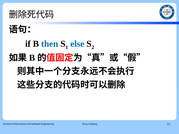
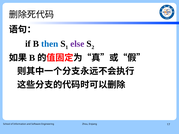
else colour: blue -> purple (77, 44)
